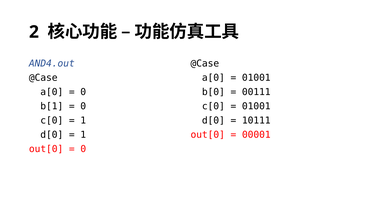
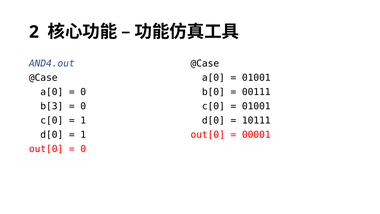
b[1: b[1 -> b[3 (52, 106)
